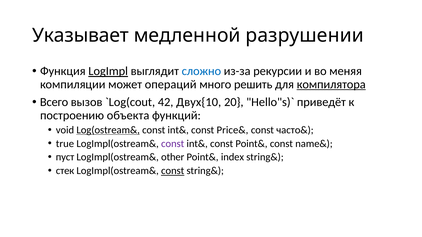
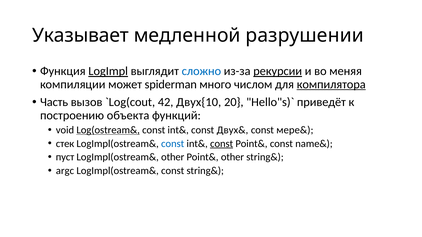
рекурсии underline: none -> present (278, 71)
операций: операций -> spiderman (171, 85)
решить: решить -> числом (253, 85)
Всего: Всего -> Часть (54, 102)
Price&: Price& -> Двух& (232, 130)
часто&: часто& -> мере& (295, 130)
true: true -> стек (65, 144)
const colour: purple -> blue (173, 144)
const underline: none -> present (222, 144)
Point& index: index -> other (232, 157)
стек: стек -> argc (65, 171)
const underline: present -> none (173, 171)
